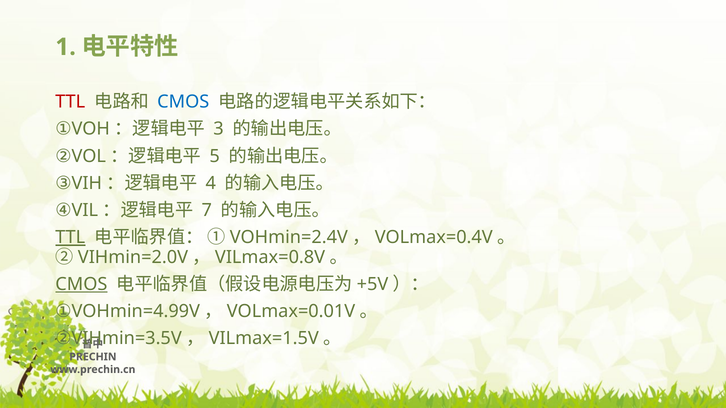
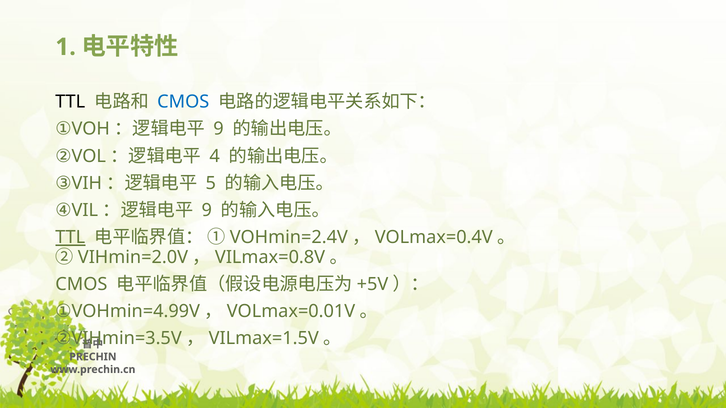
TTL colour: red -> black (70, 102)
3: 3 -> 9 (219, 129)
5: 5 -> 4 (215, 156)
4: 4 -> 5 (211, 183)
7: 7 -> 9 (207, 211)
CMOS underline: present -> none (81, 284)
